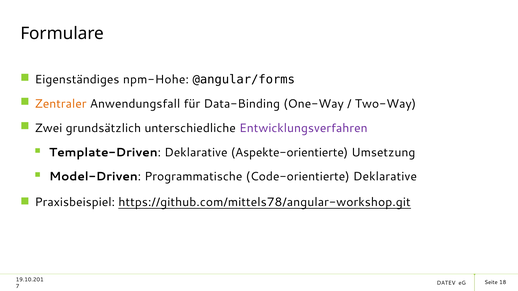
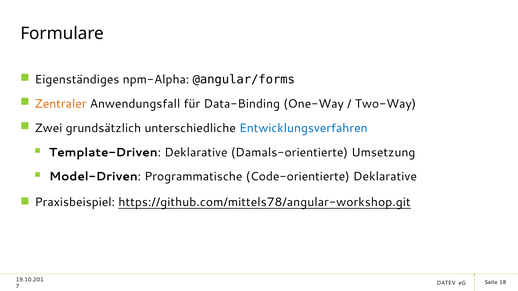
npm-Hohe: npm-Hohe -> npm-Alpha (156, 80)
Entwicklungsverfahren colour: purple -> blue (303, 128)
Aspekte-orientierte: Aspekte-orientierte -> Damals-orientierte (289, 153)
